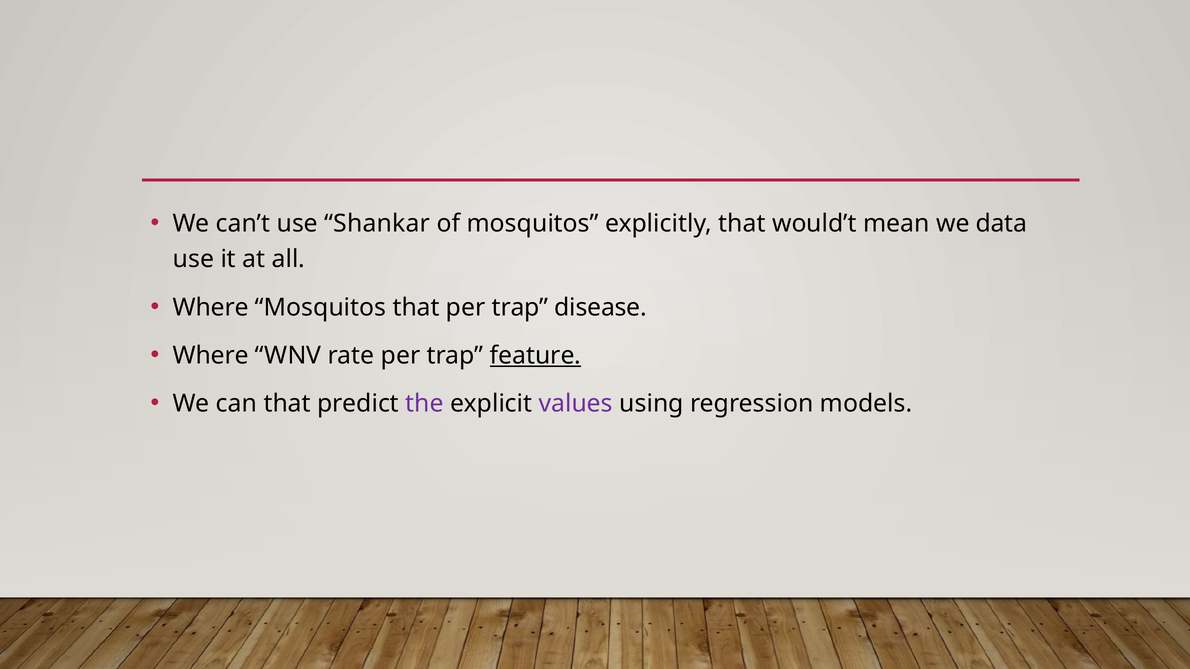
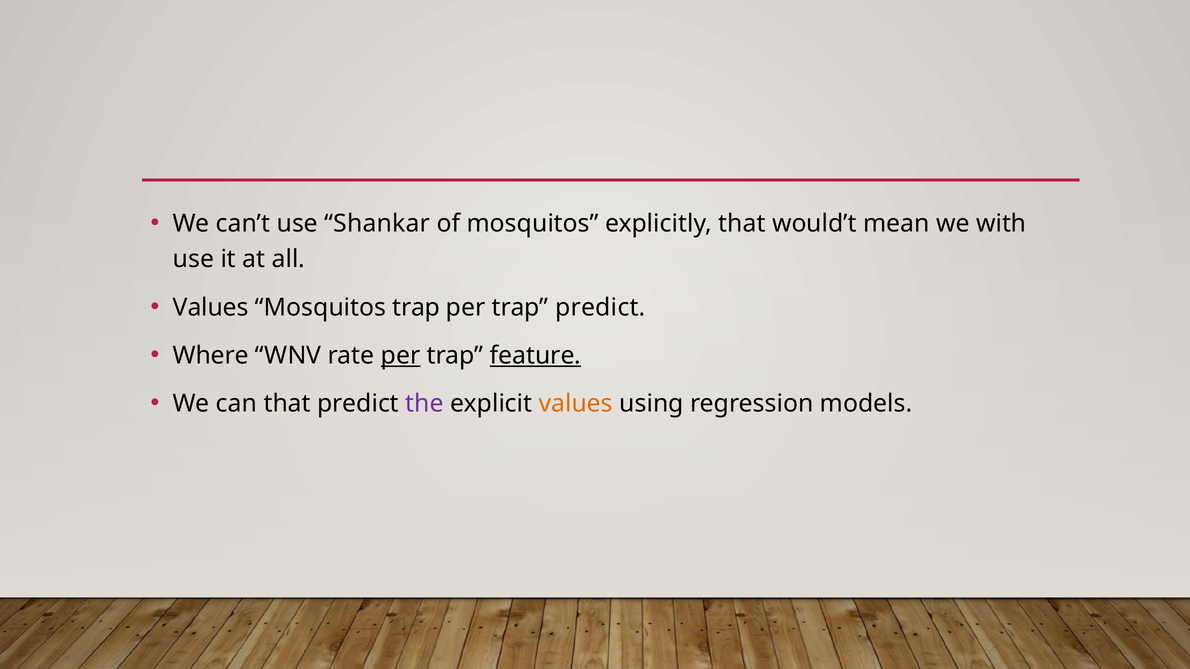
data: data -> with (1001, 224)
Where: Where -> Values (211, 308)
Mosquitos that: that -> trap (416, 308)
trap disease: disease -> predict (600, 308)
per underline: none -> present (401, 356)
values colour: purple -> orange (576, 404)
